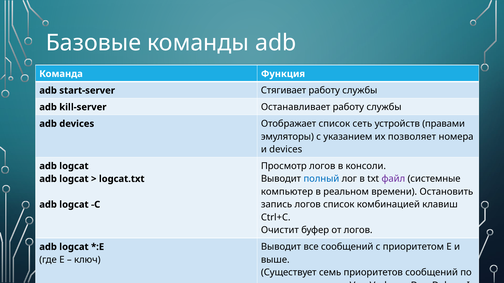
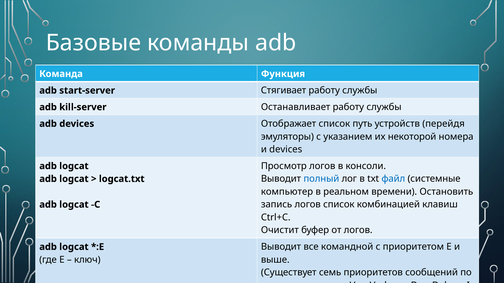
сеть: сеть -> путь (362, 124)
правами: правами -> перейдя (444, 124)
позволяет: позволяет -> некоторой (412, 137)
файл colour: purple -> blue (393, 179)
все сообщений: сообщений -> командной (347, 247)
